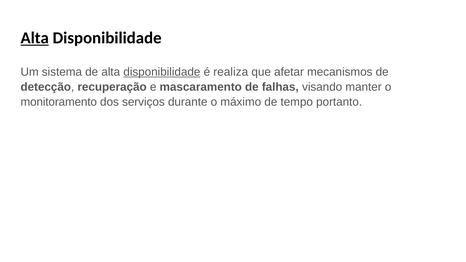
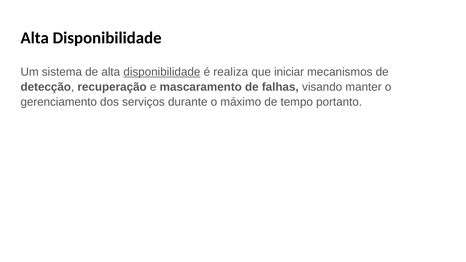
Alta underline: present -> none (35, 38)
afetar: afetar -> iniciar (289, 72)
monitoramento: monitoramento -> gerenciamento (59, 102)
